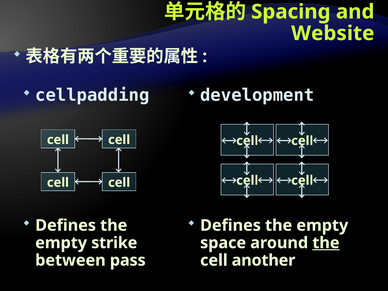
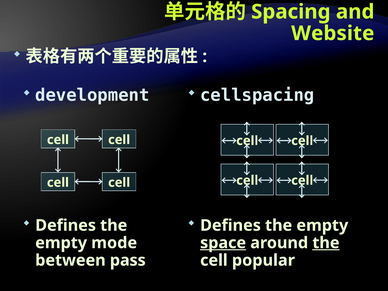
cellpadding: cellpadding -> development (92, 95)
development: development -> cellspacing (257, 95)
strike: strike -> mode (114, 243)
space underline: none -> present (223, 243)
another: another -> popular (263, 260)
